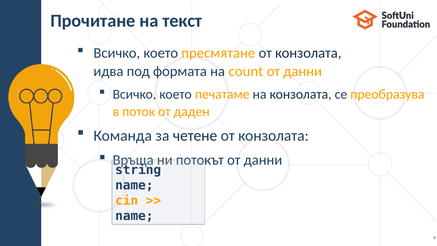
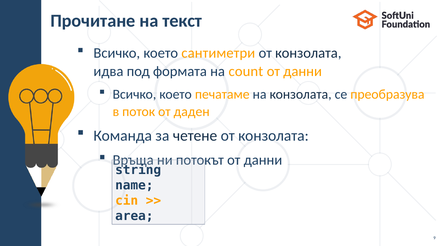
пресмятане: пресмятане -> сантиметри (218, 53)
namе: namе -> area (134, 216)
